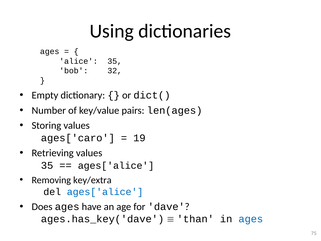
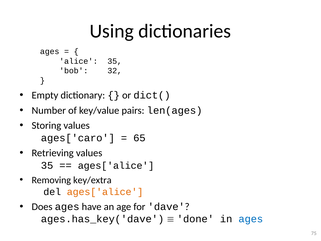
19: 19 -> 65 (139, 138)
ages['alice colour: blue -> orange (105, 192)
than: than -> done (195, 219)
